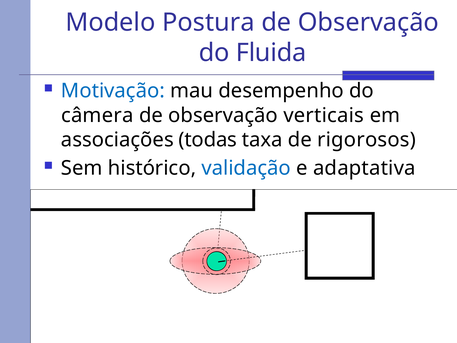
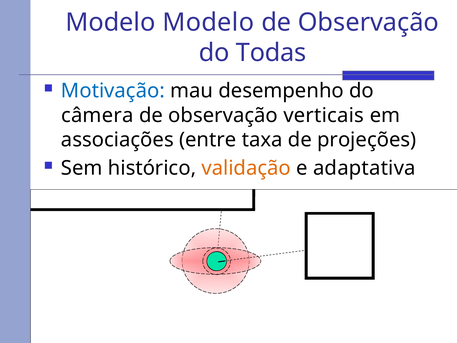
Modelo Postura: Postura -> Modelo (208, 22)
Fluida: Fluida -> Todas (271, 53)
todas: todas -> entre (208, 140)
rigorosos: rigorosos -> projeções (367, 140)
validação colour: blue -> orange (246, 168)
